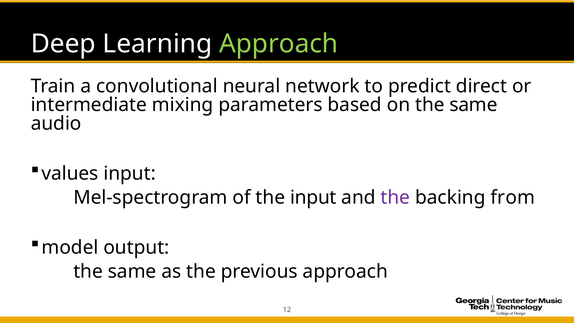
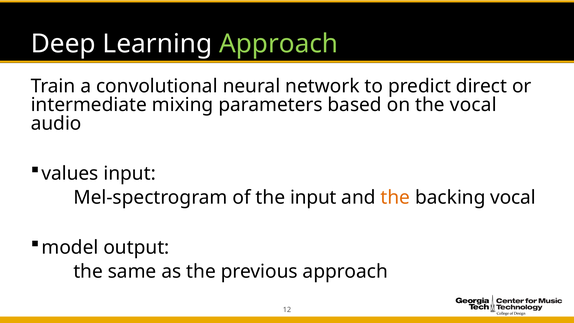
on the same: same -> vocal (473, 105)
the colour: purple -> orange (395, 197)
backing from: from -> vocal (513, 197)
